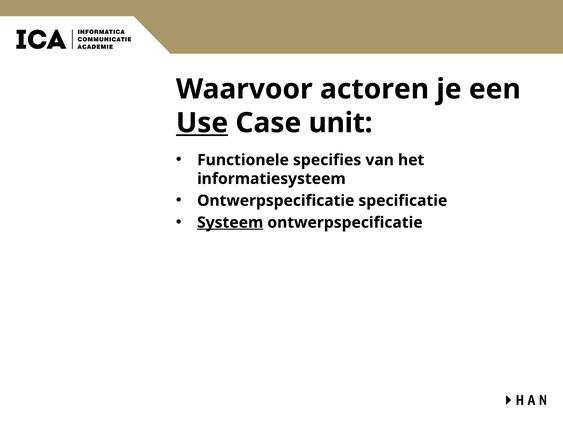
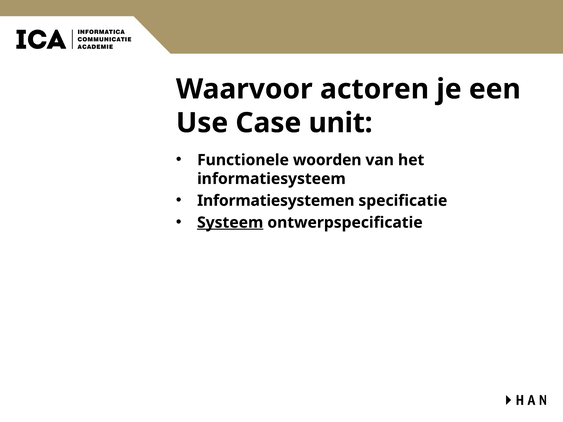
Use underline: present -> none (202, 123)
specifies: specifies -> woorden (327, 160)
Ontwerpspecificatie: Ontwerpspecificatie -> Informatiesystemen (276, 201)
